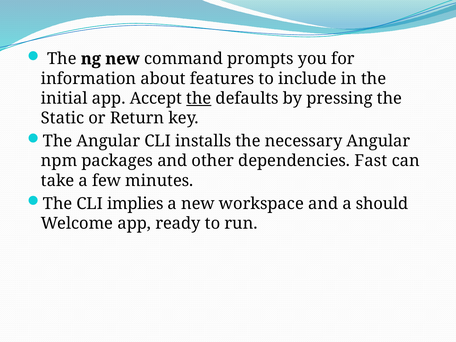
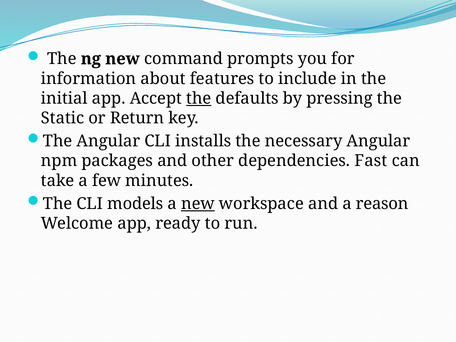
implies: implies -> models (135, 204)
new underline: none -> present (198, 204)
should: should -> reason (382, 204)
